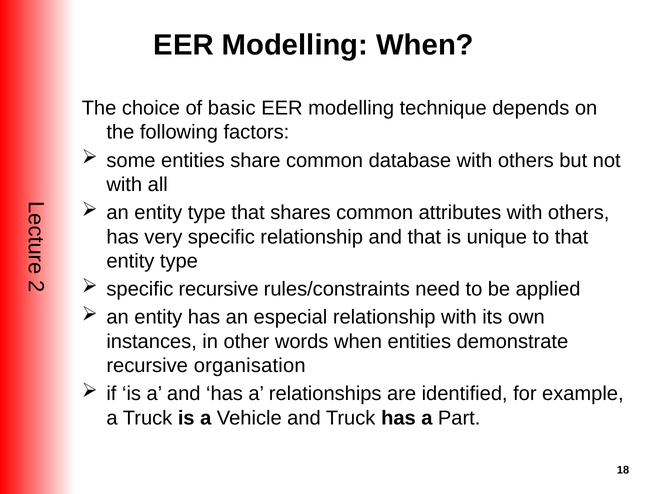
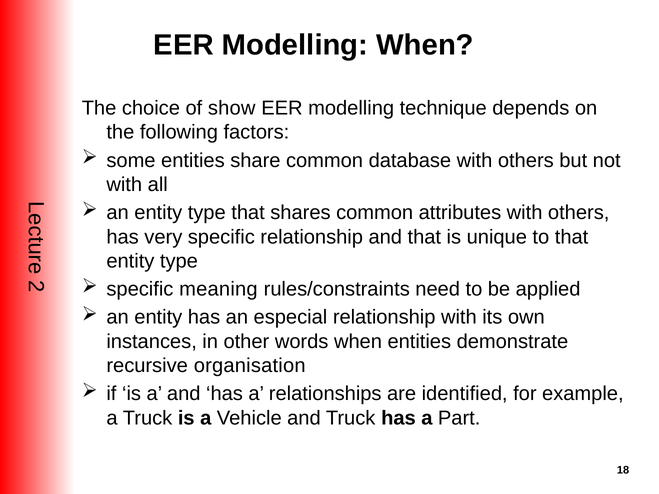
basic: basic -> show (232, 108)
specific recursive: recursive -> meaning (218, 289)
